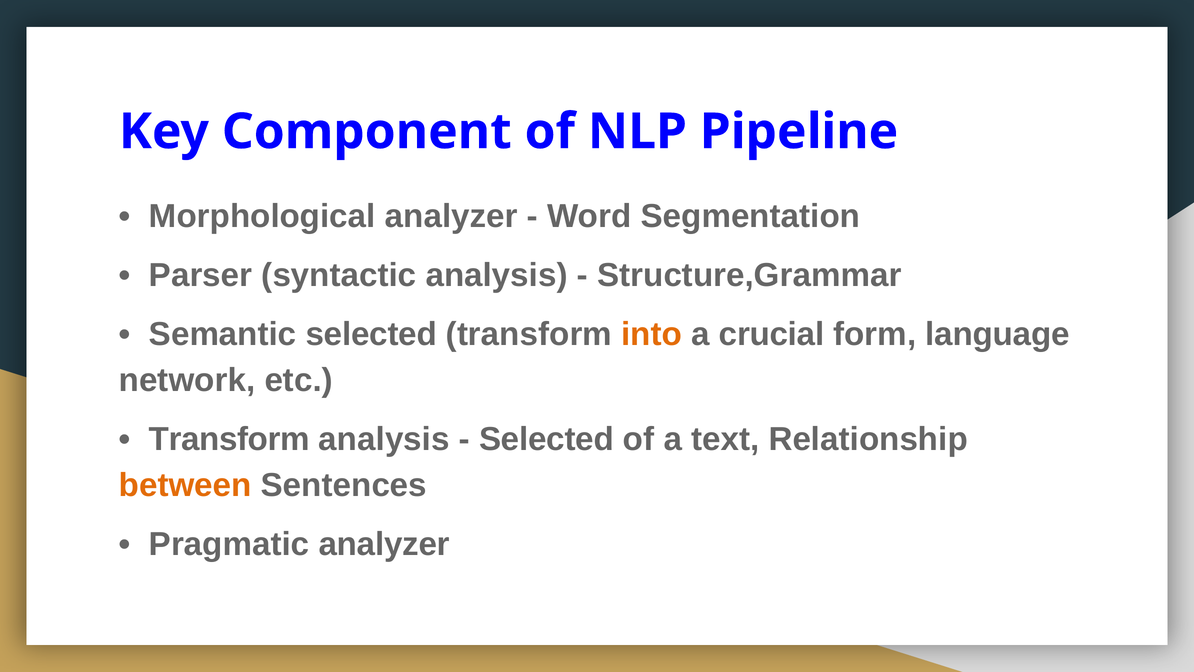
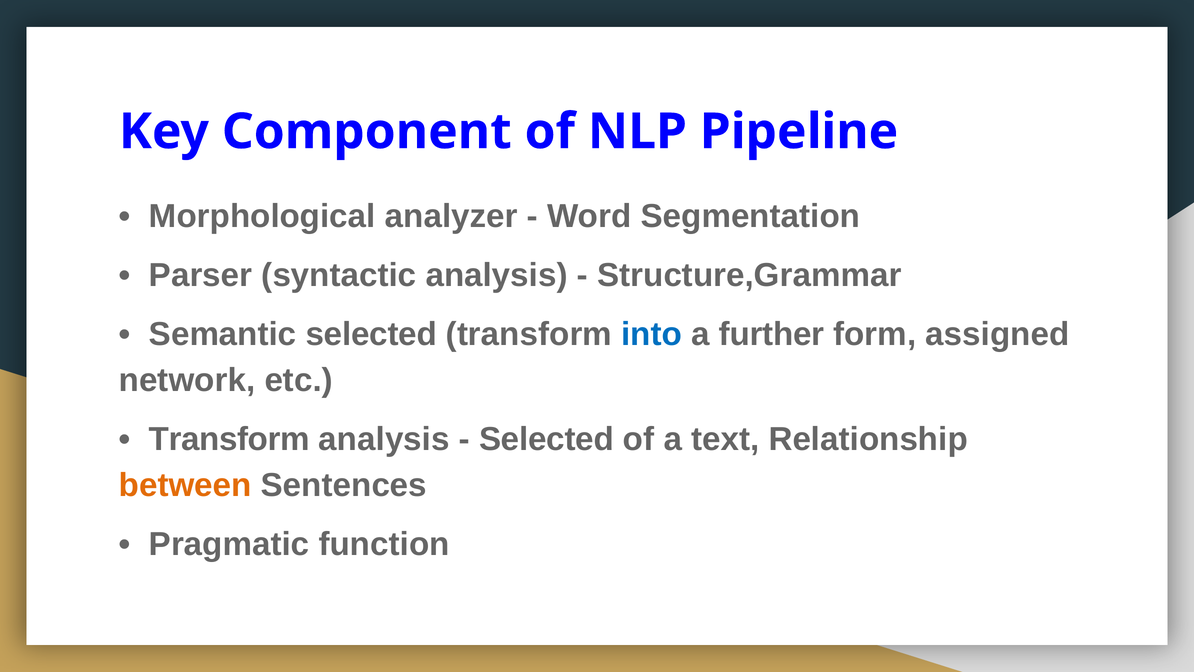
into colour: orange -> blue (651, 334)
crucial: crucial -> further (772, 334)
language: language -> assigned (997, 334)
Pragmatic analyzer: analyzer -> function (384, 544)
